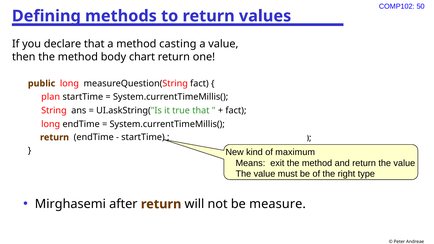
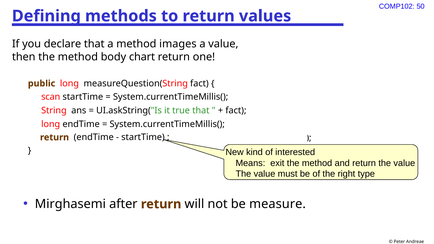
casting: casting -> images (178, 44)
plan: plan -> scan (51, 97)
maximum: maximum -> interested (295, 152)
